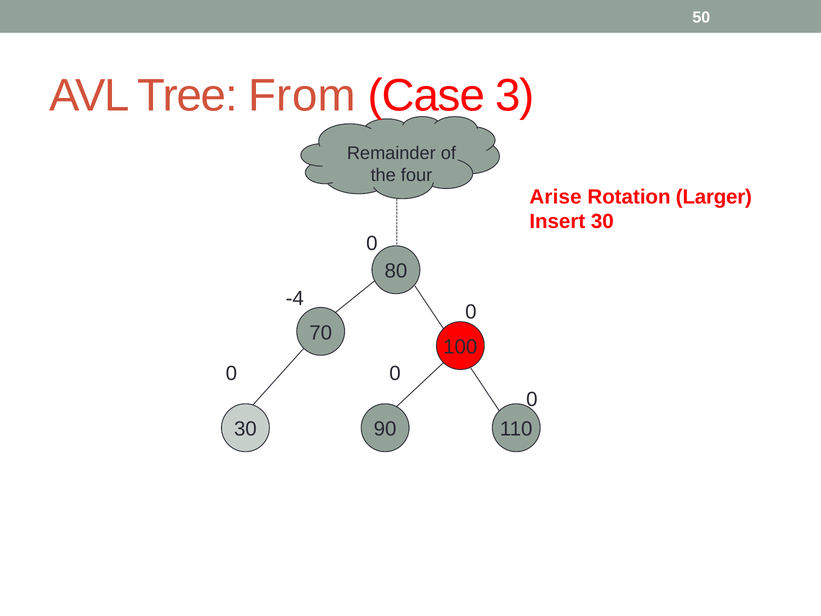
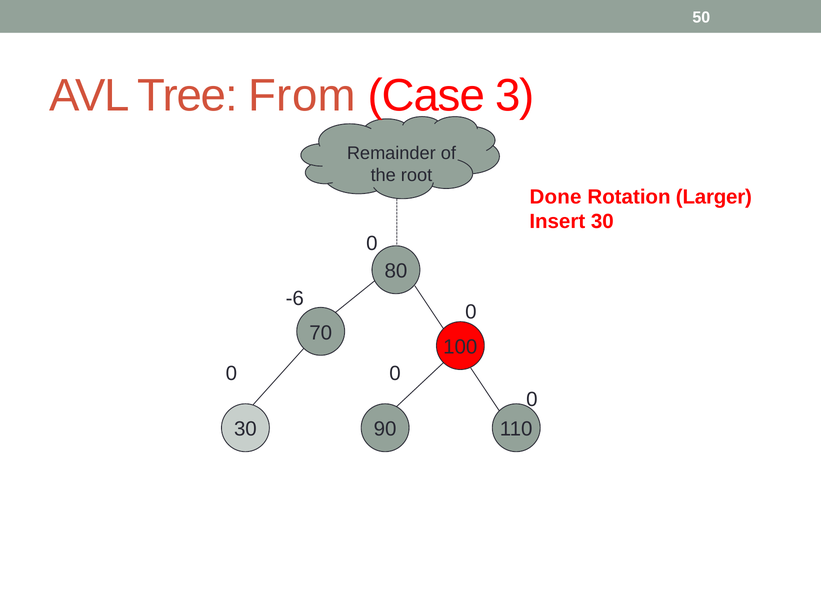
four: four -> root (417, 175)
Arise: Arise -> Done (555, 197)
-4: -4 -> -6 (295, 298)
